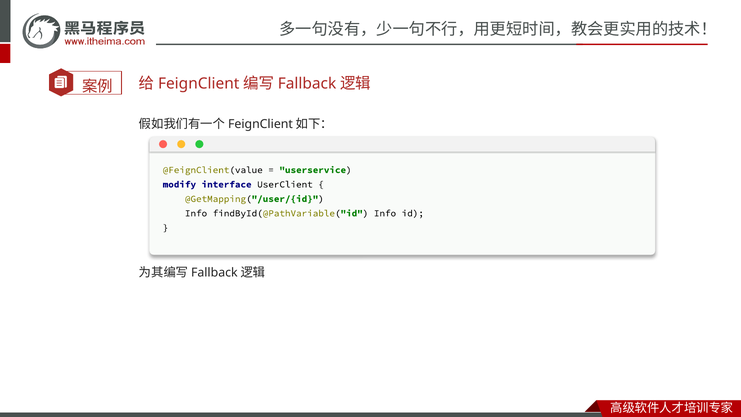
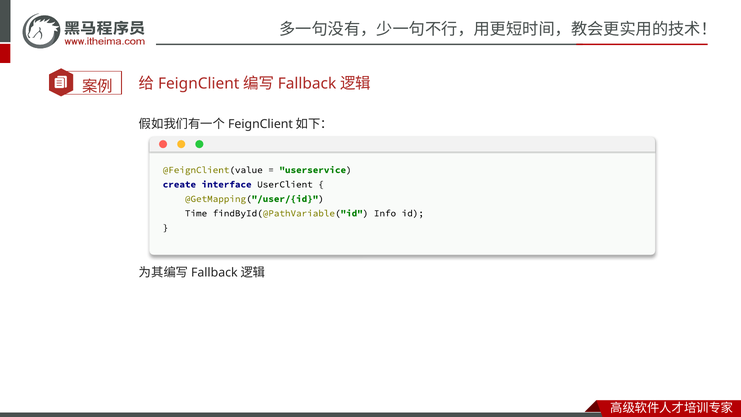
modify: modify -> create (179, 184)
Info: Info -> Time (196, 213)
